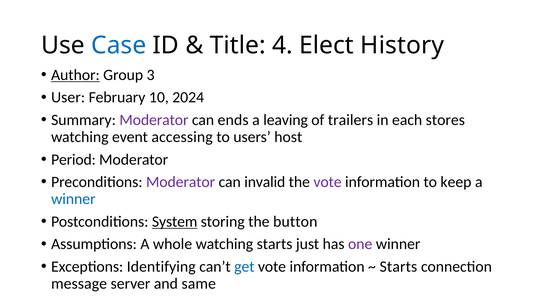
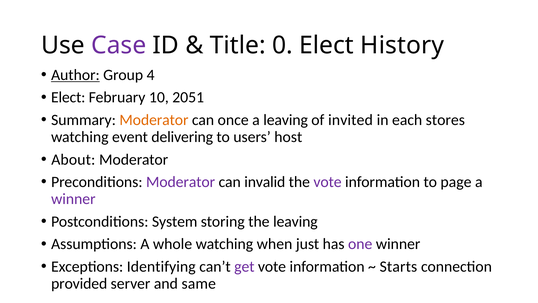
Case colour: blue -> purple (119, 45)
4: 4 -> 0 (282, 45)
3: 3 -> 4 (151, 75)
User: User -> Elect (68, 97)
2024: 2024 -> 2051 (188, 97)
Moderator colour: purple -> orange (154, 120)
ends: ends -> once (233, 120)
trailers: trailers -> invited (350, 120)
accessing: accessing -> delivering (182, 137)
Period: Period -> About (73, 159)
keep: keep -> page (456, 182)
winner colour: blue -> purple (73, 199)
System underline: present -> none (175, 221)
the button: button -> leaving (295, 221)
watching starts: starts -> when (275, 244)
get colour: blue -> purple (244, 266)
message: message -> provided (79, 283)
